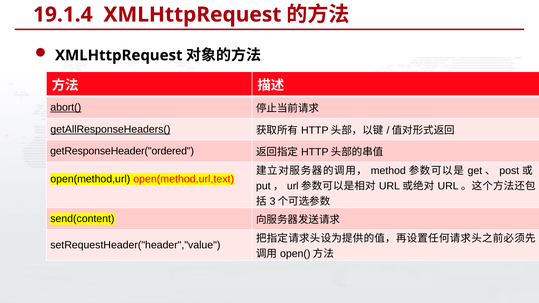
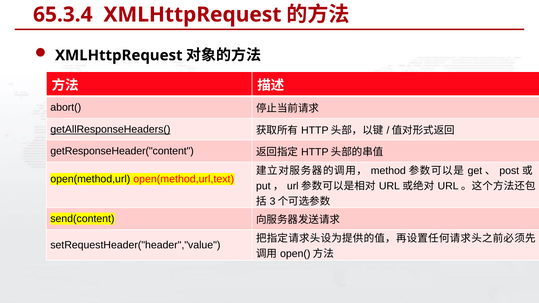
19.1.4: 19.1.4 -> 65.3.4 (63, 15)
abort( underline: present -> none (66, 108)
getResponseHeader("ordered: getResponseHeader("ordered -> getResponseHeader("content (122, 151)
